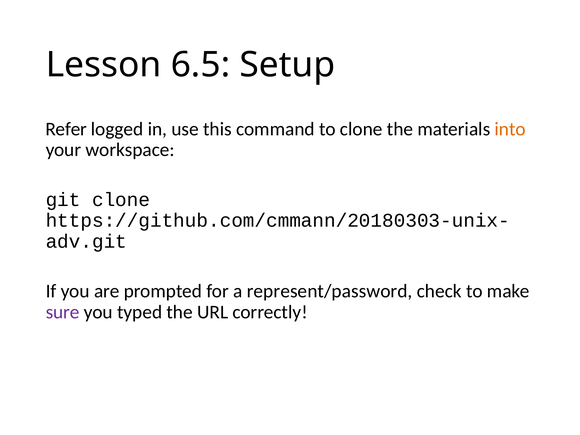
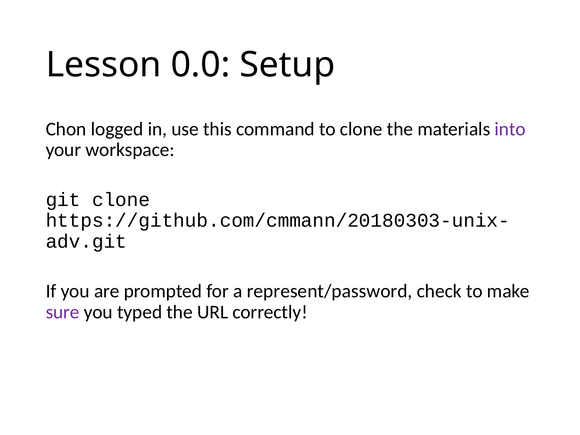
6.5: 6.5 -> 0.0 (200, 65)
Refer: Refer -> Chon (66, 129)
into colour: orange -> purple (510, 129)
